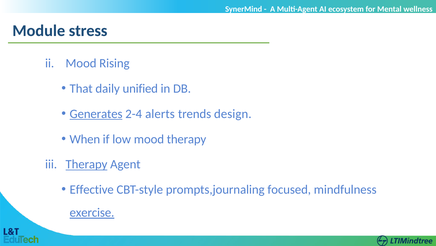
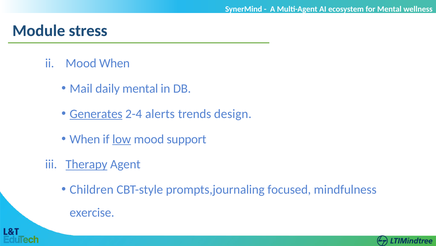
Mood Rising: Rising -> When (115, 63)
That: That -> Mail (81, 88)
daily unified: unified -> mental (140, 88)
low underline: none -> present (122, 139)
mood therapy: therapy -> support (187, 139)
Effective: Effective -> Children (92, 189)
exercise underline: present -> none (92, 212)
